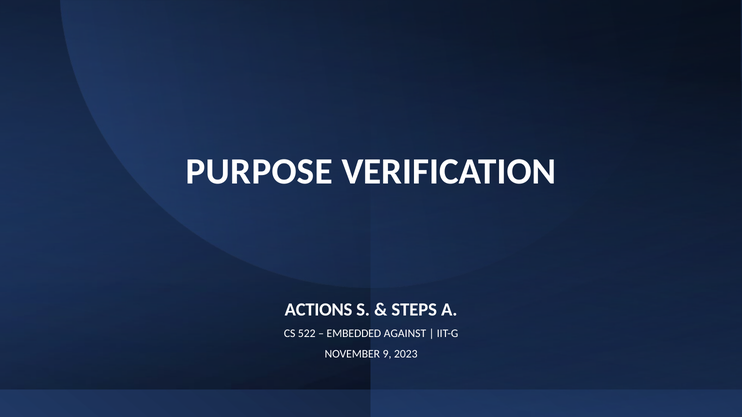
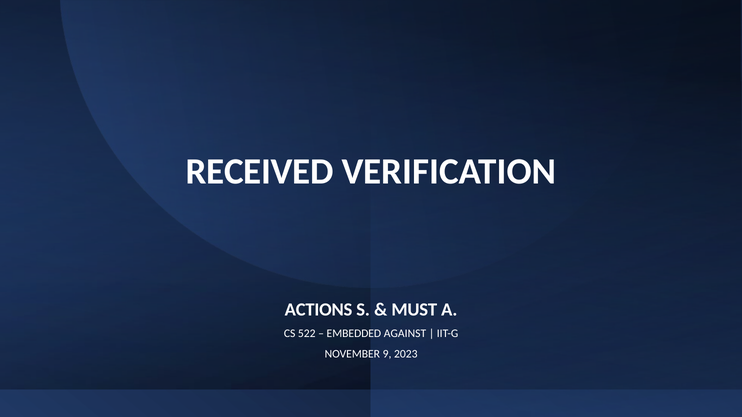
PURPOSE: PURPOSE -> RECEIVED (260, 172)
STEPS: STEPS -> MUST (414, 310)
